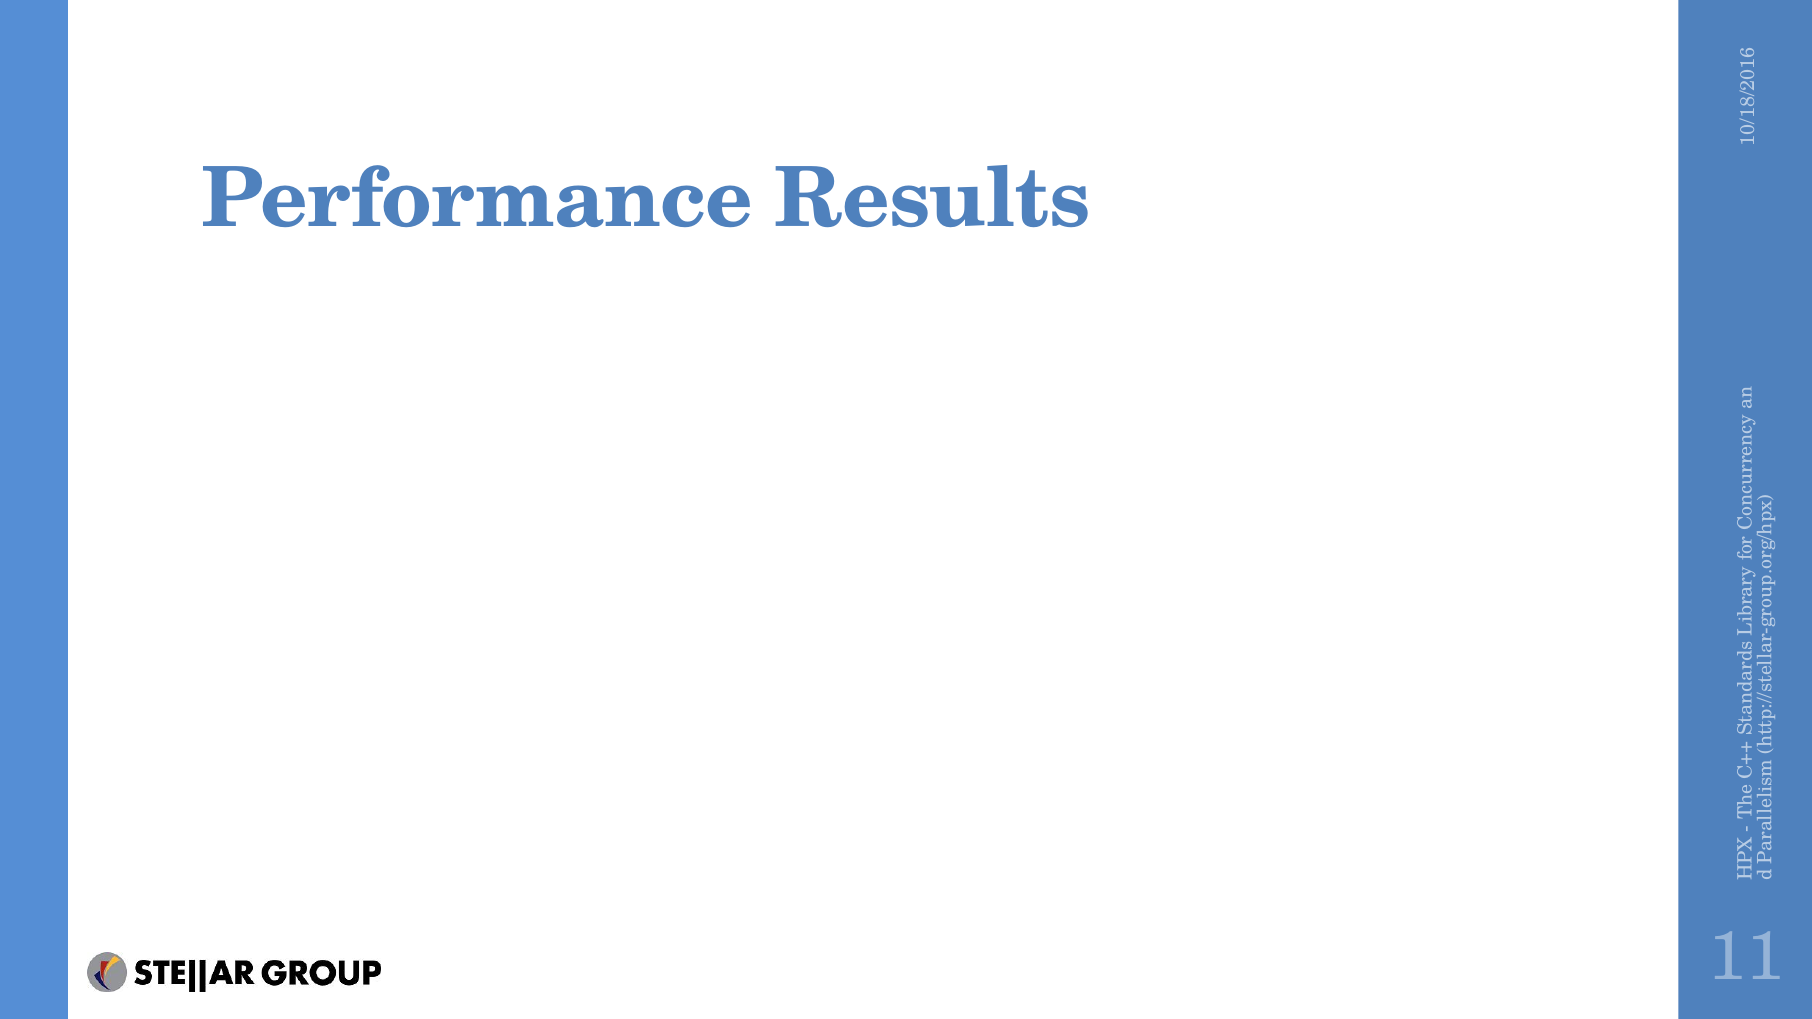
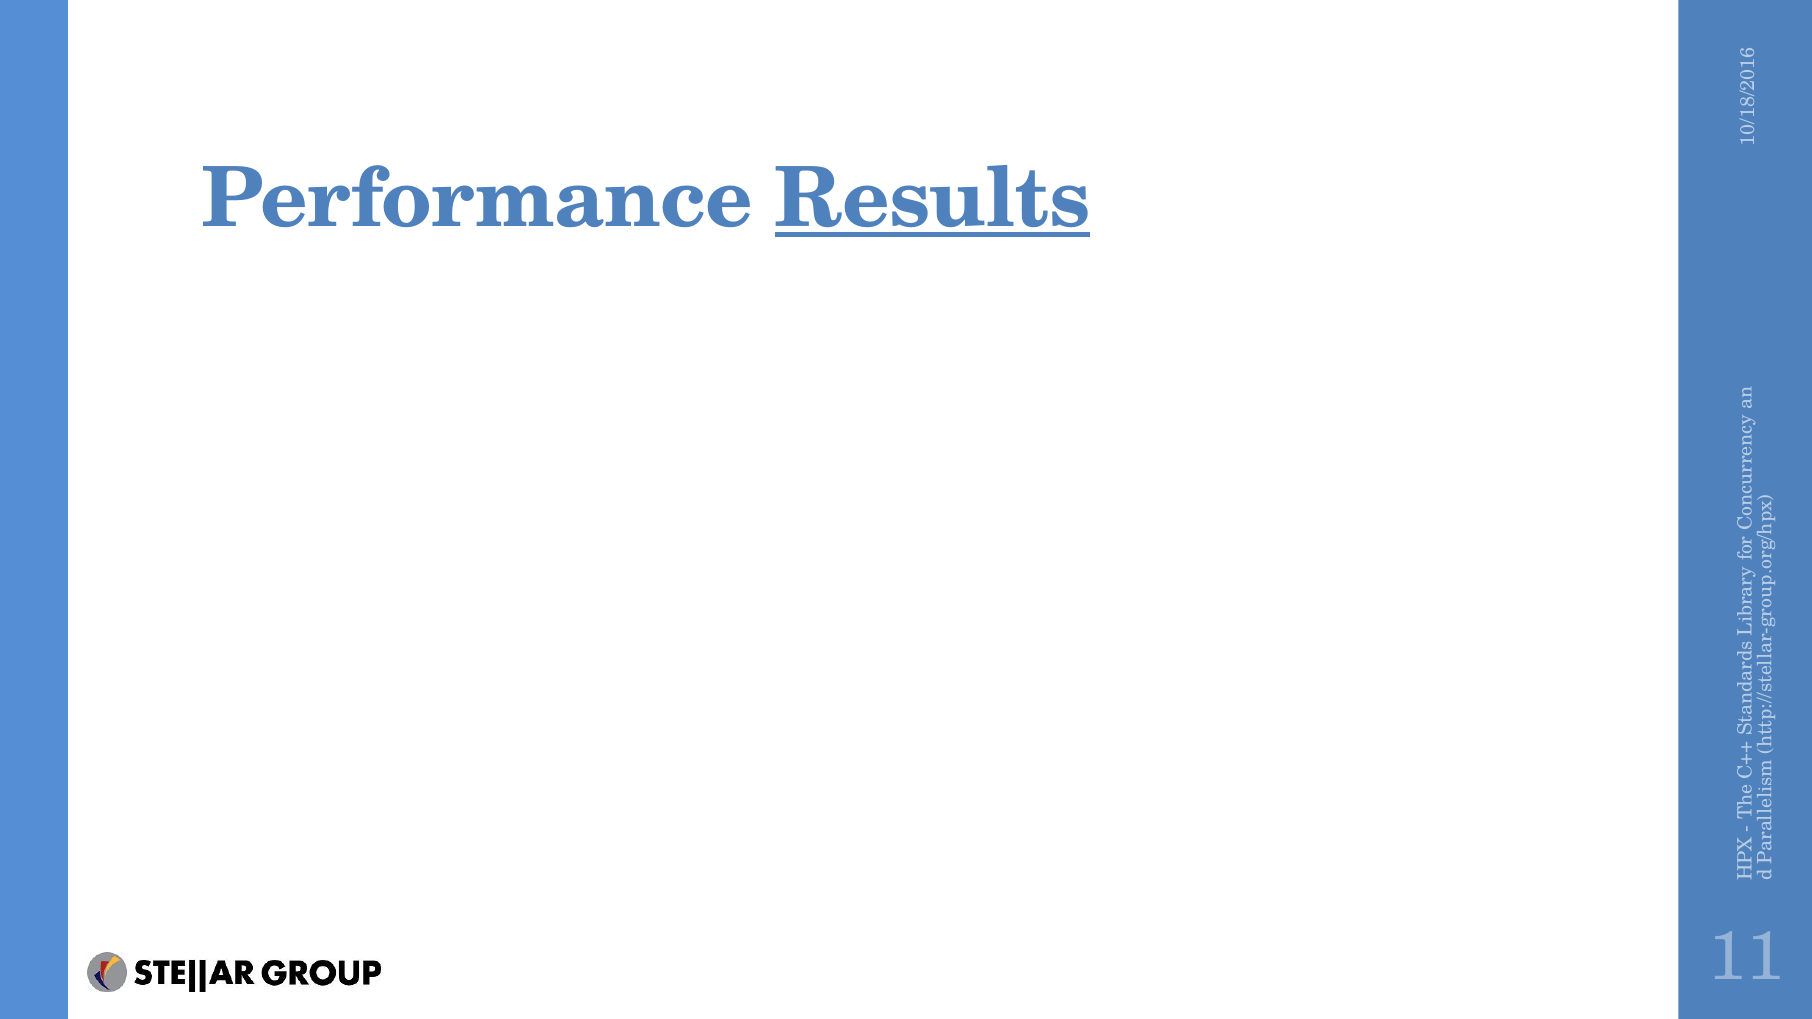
Results underline: none -> present (933, 199)
